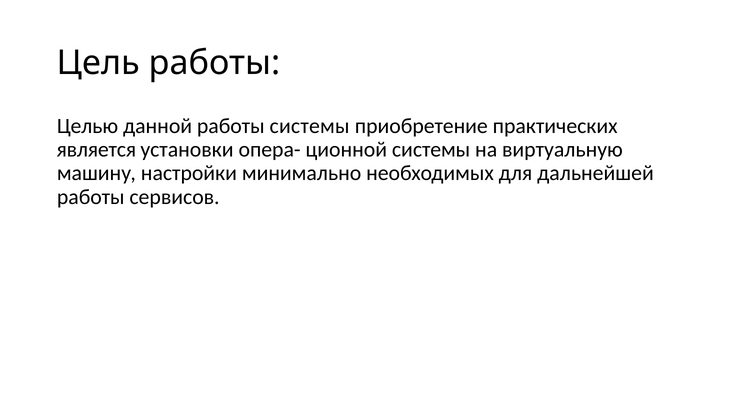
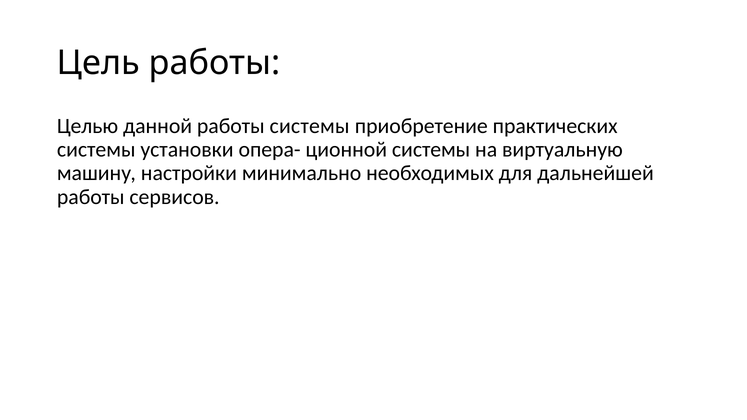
является: является -> системы (96, 150)
